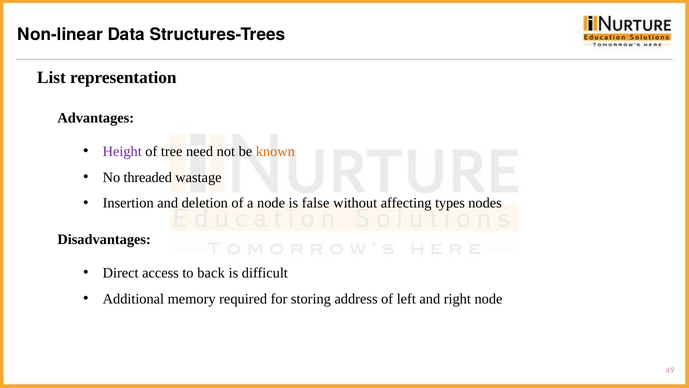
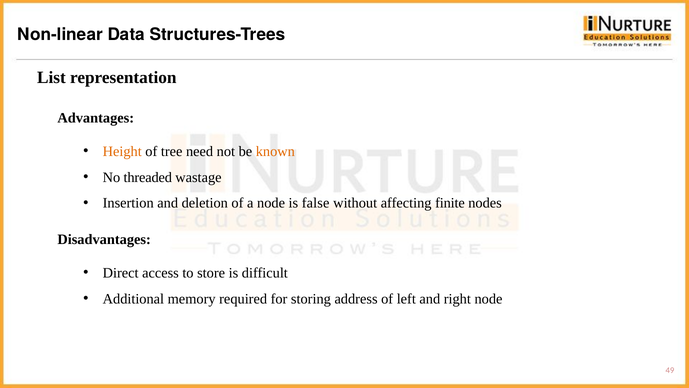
Height colour: purple -> orange (122, 151)
types: types -> finite (450, 203)
back: back -> store (211, 273)
